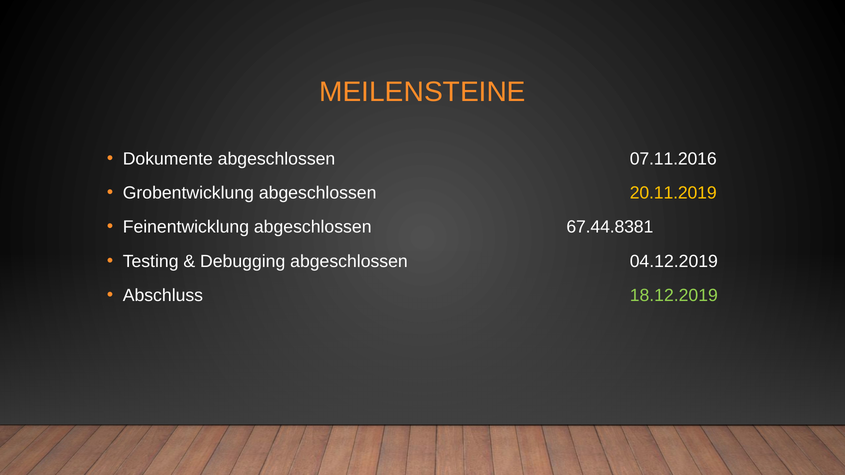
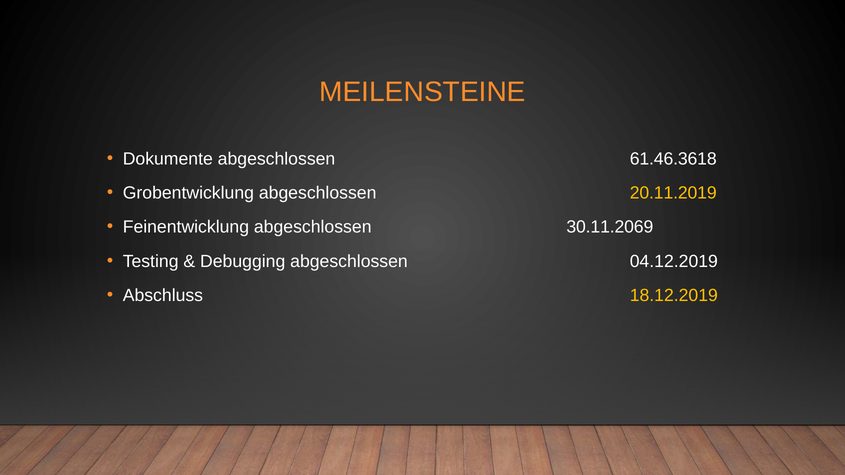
07.11.2016: 07.11.2016 -> 61.46.3618 (673, 159)
67.44.8381: 67.44.8381 -> 30.11.2069 (610, 227)
18.12.2019 colour: light green -> yellow (674, 296)
